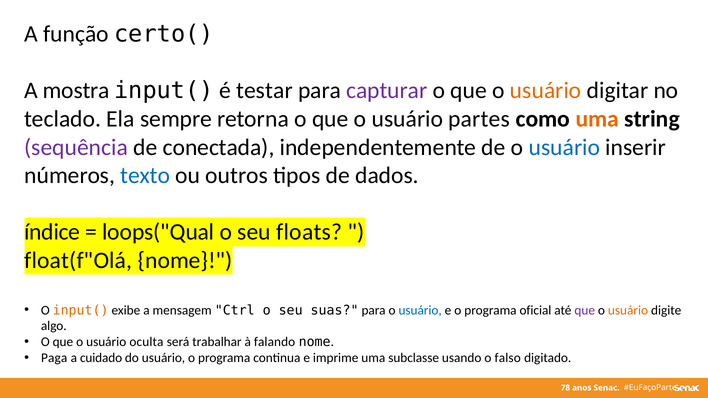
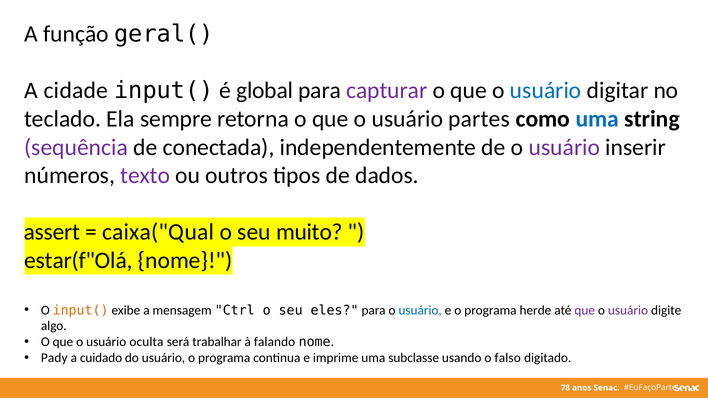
certo(: certo( -> geral( (164, 34)
mostra: mostra -> cidade (76, 91)
testar: testar -> global (265, 91)
usuário colour: orange -> blue (546, 91)
uma colour: orange -> blue (597, 119)
usuário colour: blue -> purple (564, 147)
texto colour: blue -> purple (145, 176)
índice: índice -> assert (52, 232)
loops("Qual: loops("Qual -> caixa("Qual (158, 232)
floats: floats -> muito (309, 232)
float(f"Olá: float(f"Olá -> estar(f"Olá (78, 261)
suas: suas -> eles (335, 310)
oficial: oficial -> herde (535, 310)
usuário colour: orange -> purple (628, 310)
Paga: Paga -> Pady (54, 358)
